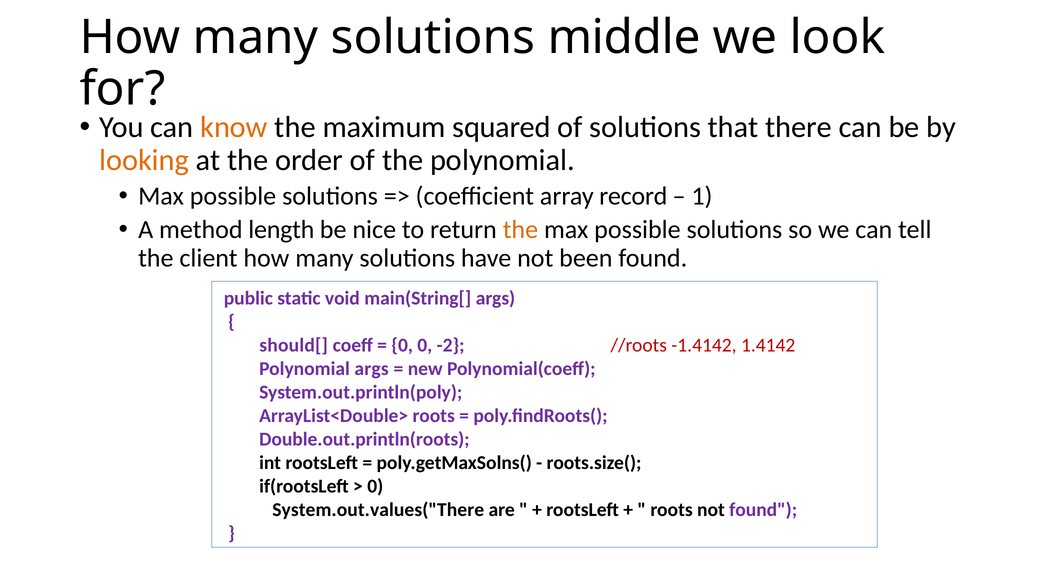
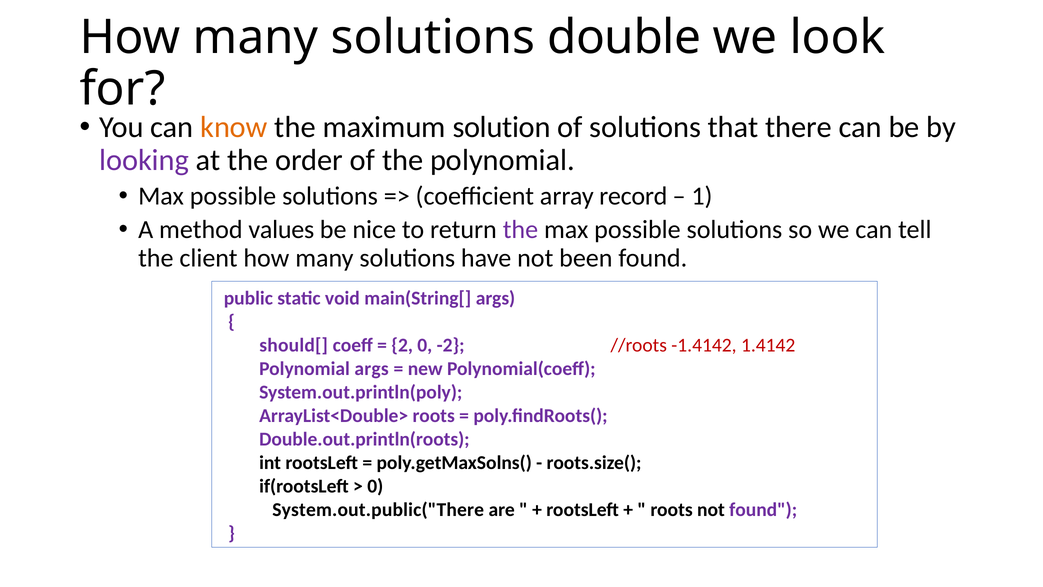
middle: middle -> double (624, 37)
squared: squared -> solution (502, 127)
looking colour: orange -> purple (144, 160)
length: length -> values (281, 230)
the colour: orange -> purple (520, 230)
0: 0 -> 2 (402, 345)
System.out.values("There: System.out.values("There -> System.out.public("There (378, 509)
